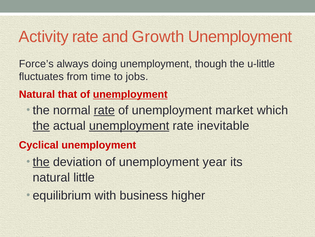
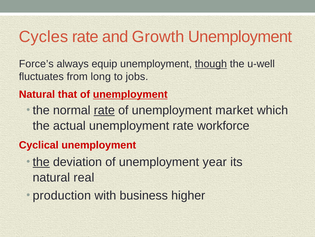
Activity: Activity -> Cycles (44, 37)
doing: doing -> equip (104, 64)
though underline: none -> present (211, 64)
u-little: u-little -> u-well (261, 64)
time: time -> long (101, 76)
the underline: present -> none (41, 125)
unemployment underline: present -> none (129, 125)
inevitable: inevitable -> workforce (223, 125)
little: little -> real (84, 177)
equilibrium: equilibrium -> production (62, 195)
